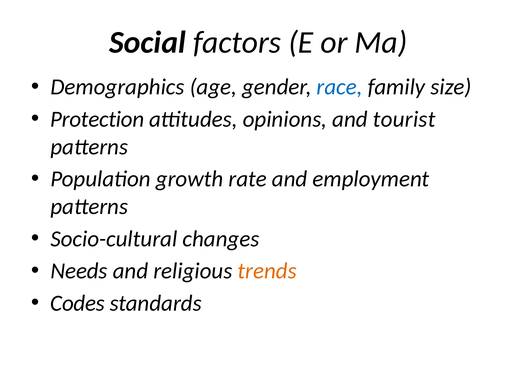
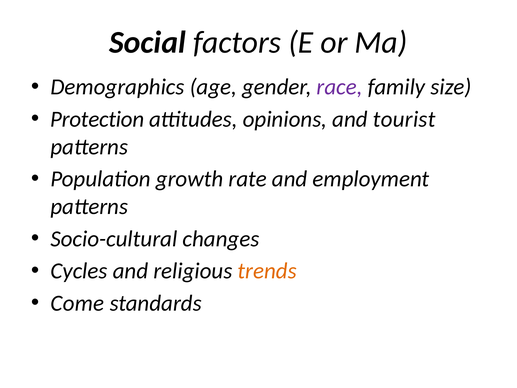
race colour: blue -> purple (340, 87)
Needs: Needs -> Cycles (79, 271)
Codes: Codes -> Come (77, 303)
